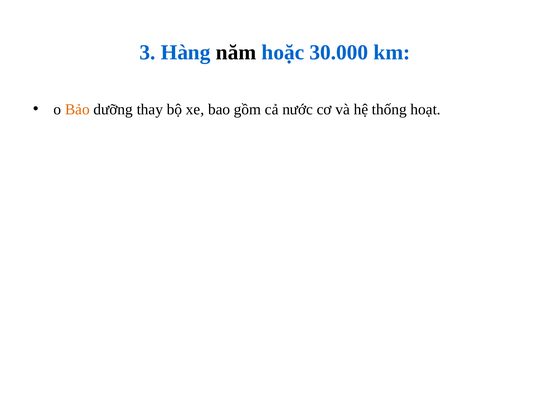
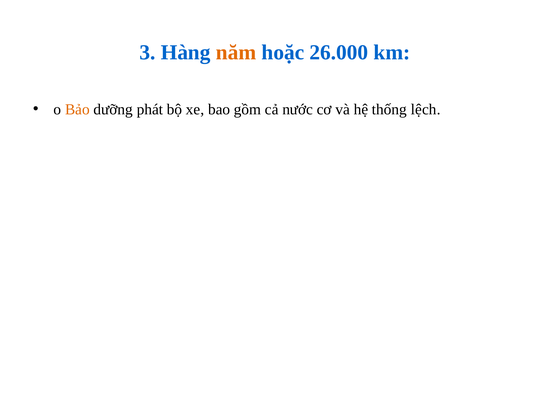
năm colour: black -> orange (236, 52)
30.000: 30.000 -> 26.000 (339, 52)
thay: thay -> phát (150, 109)
hoạt: hoạt -> lệch (426, 109)
